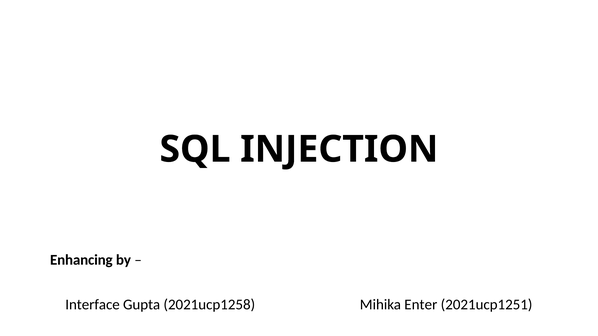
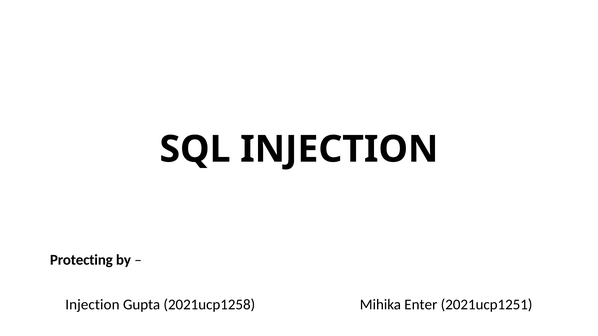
Enhancing: Enhancing -> Protecting (81, 260)
Interface: Interface -> Injection (92, 305)
